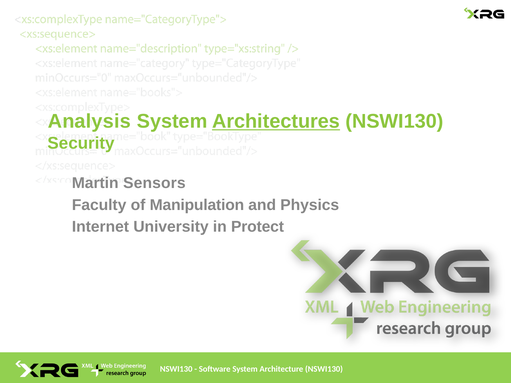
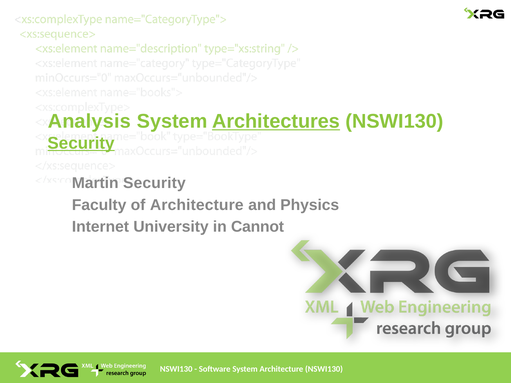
Security underline: none -> present (81, 143)
Martin Sensors: Sensors -> Security (154, 183)
of Manipulation: Manipulation -> Architecture (197, 205)
Protect: Protect -> Cannot (258, 227)
